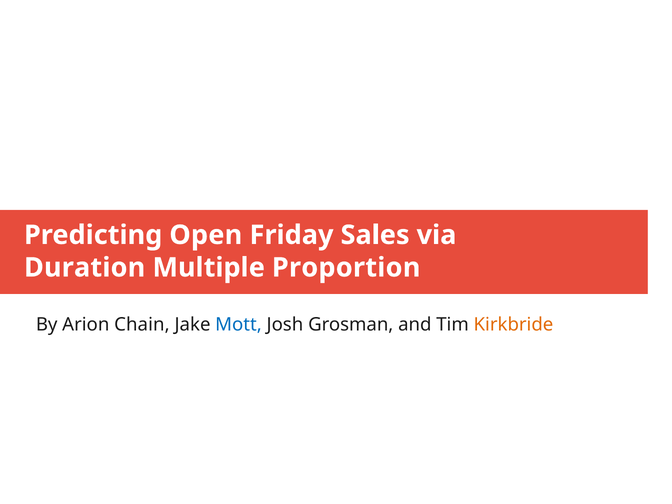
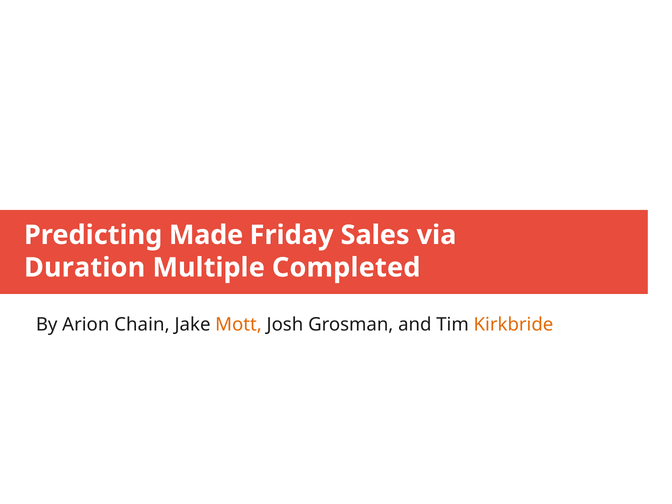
Open: Open -> Made (206, 235)
Proportion: Proportion -> Completed (346, 268)
Mott colour: blue -> orange (239, 324)
